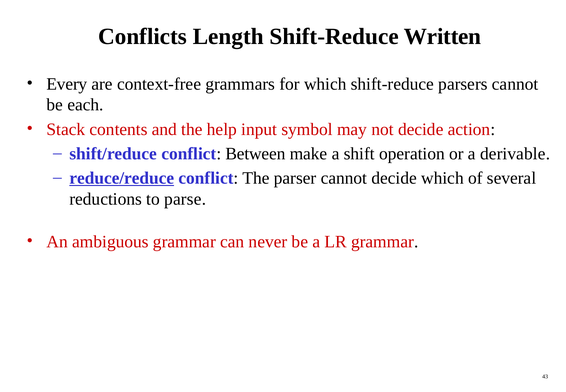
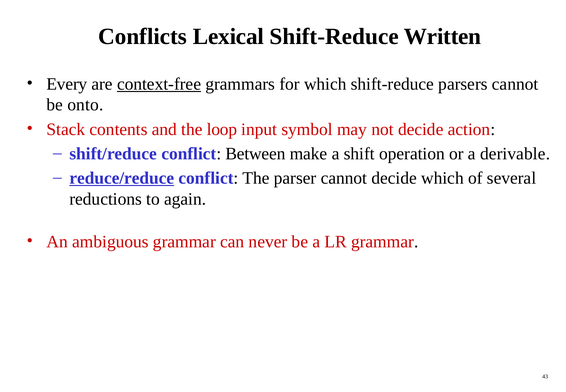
Length: Length -> Lexical (228, 36)
context-free underline: none -> present (159, 84)
each: each -> onto (85, 105)
help: help -> loop (222, 129)
parse: parse -> again (185, 199)
